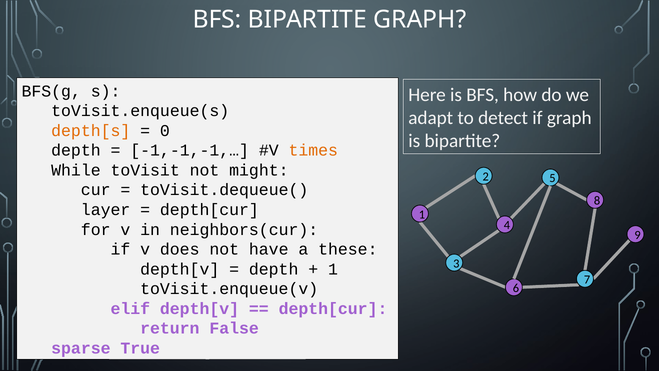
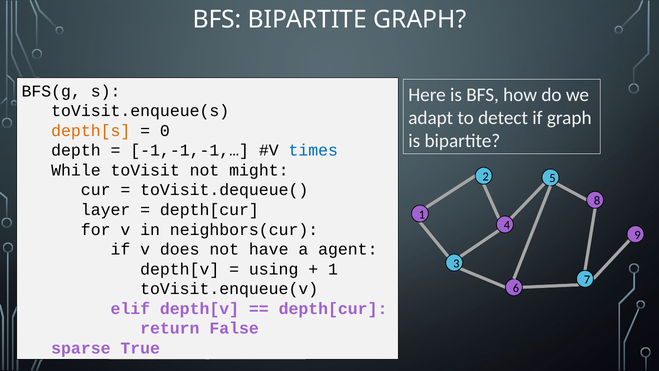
times colour: orange -> blue (313, 150)
these: these -> agent (348, 249)
depth: depth -> using (274, 269)
